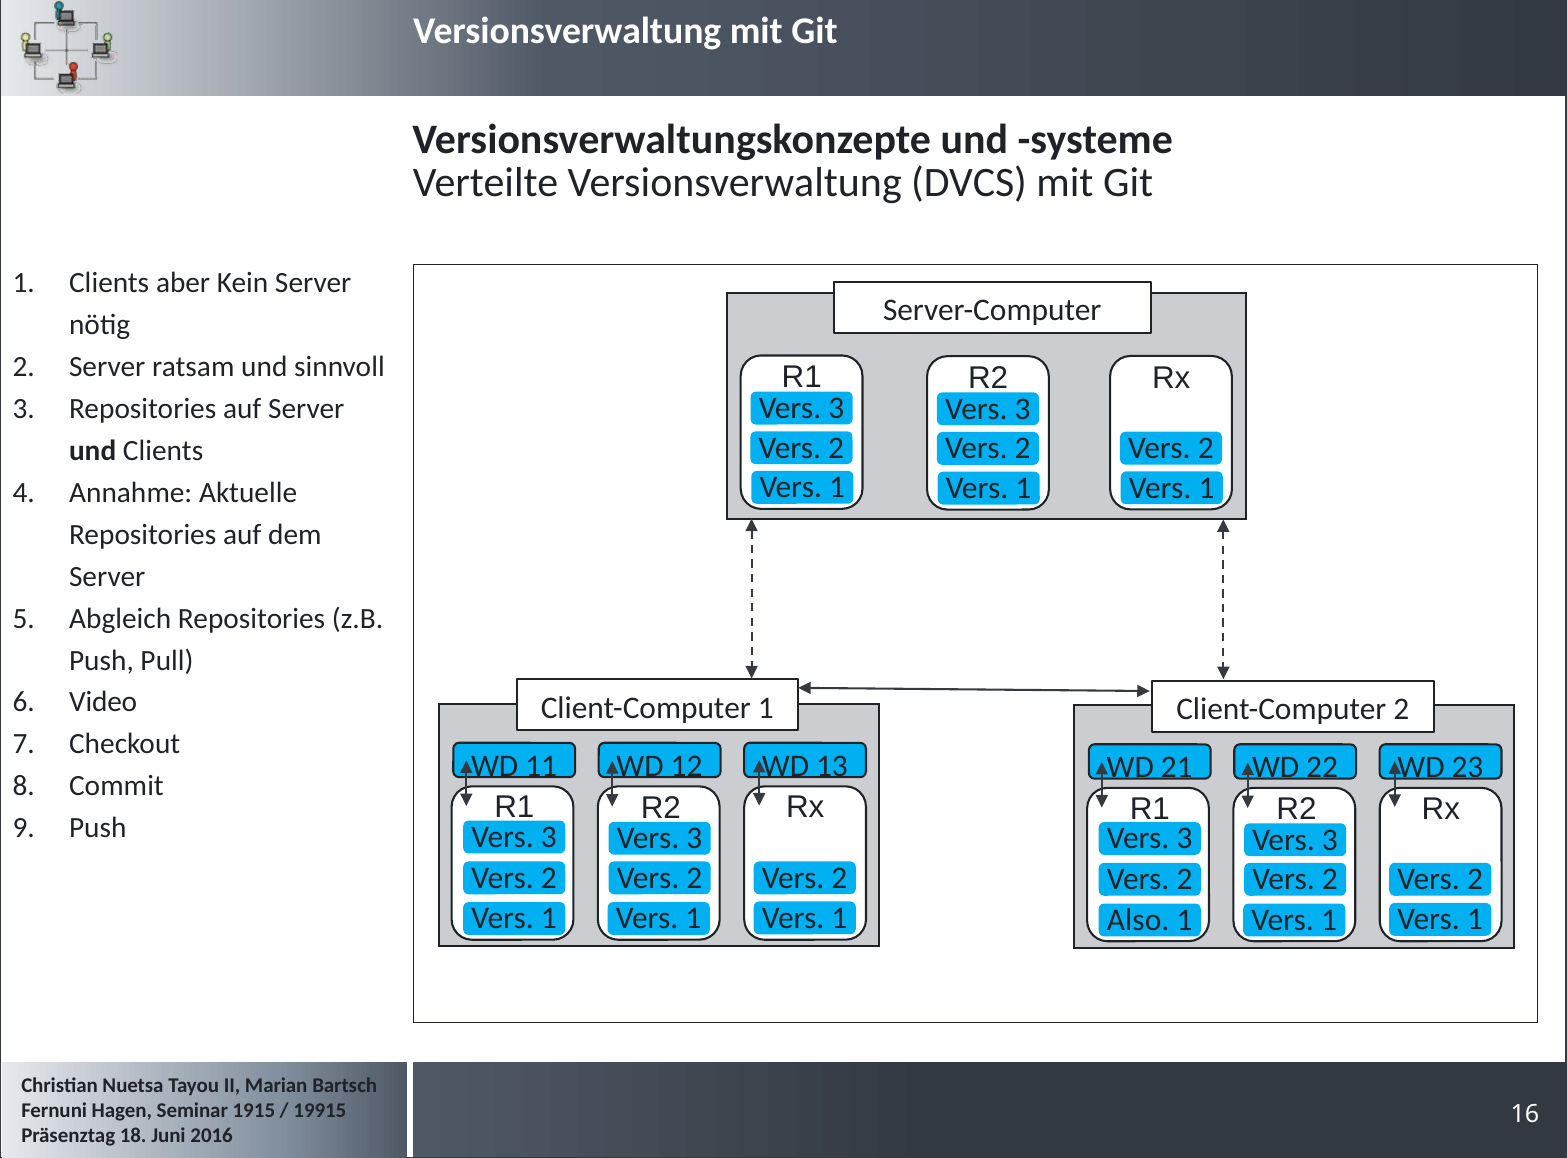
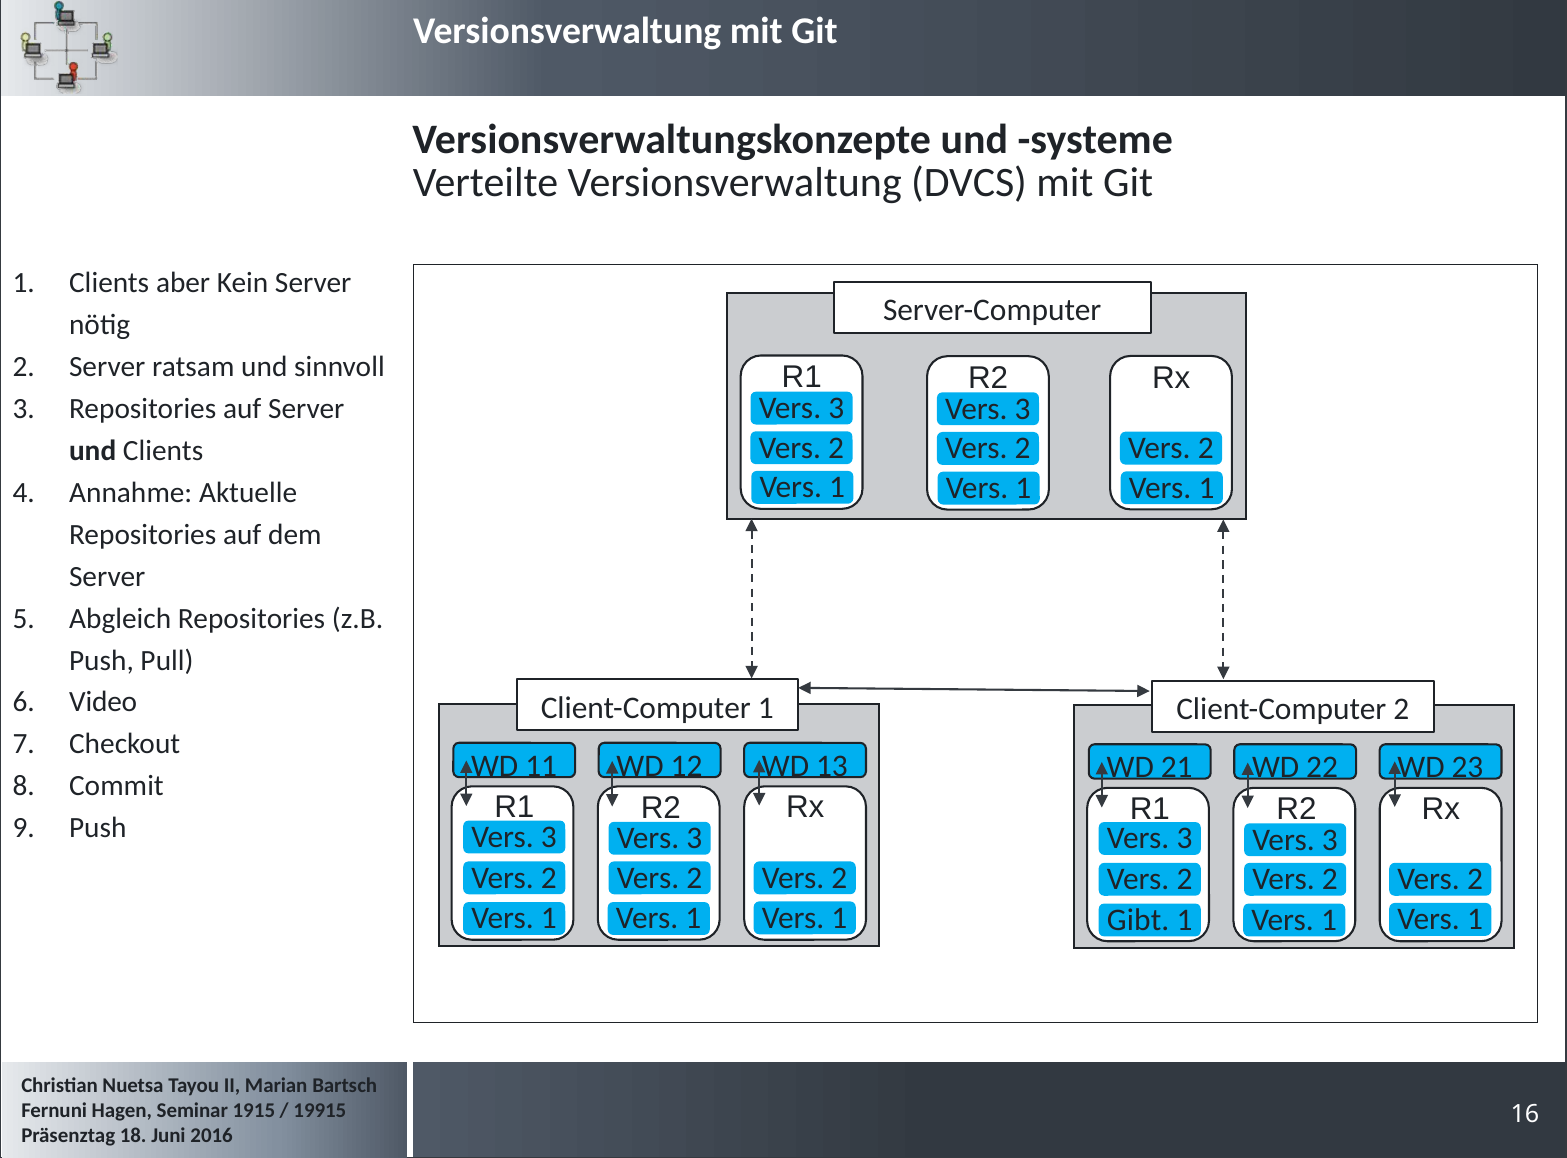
Also: Also -> Gibt (1138, 920)
